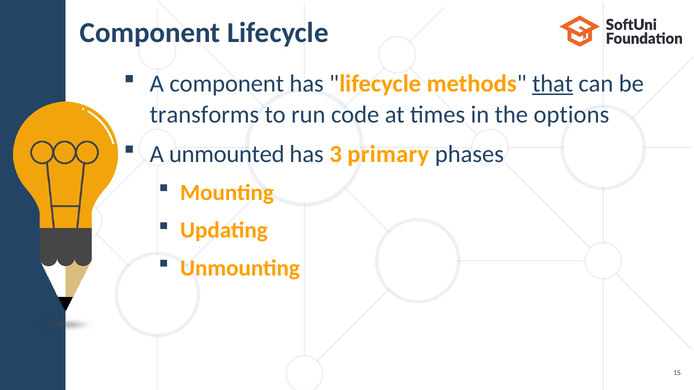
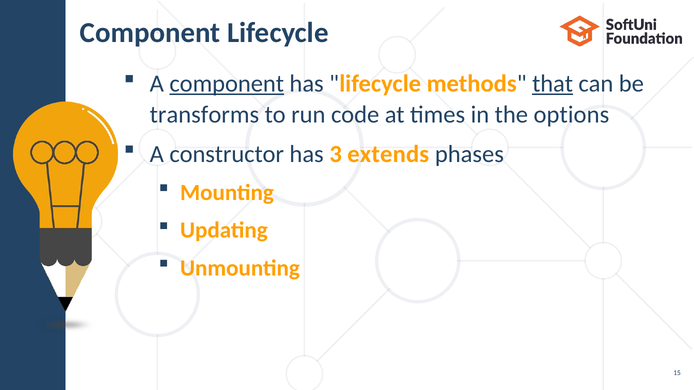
component underline: none -> present (227, 84)
unmounted: unmounted -> constructor (227, 154)
primary: primary -> extends (388, 154)
